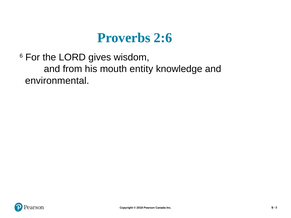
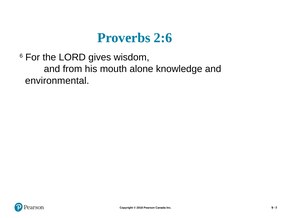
entity: entity -> alone (141, 69)
